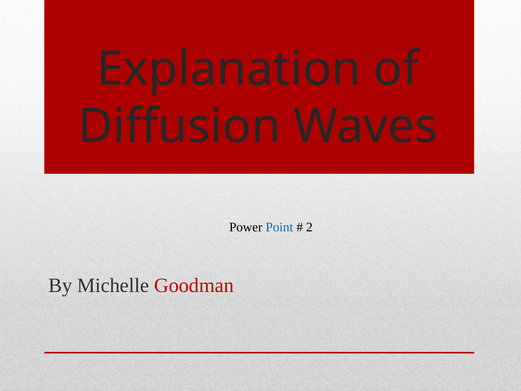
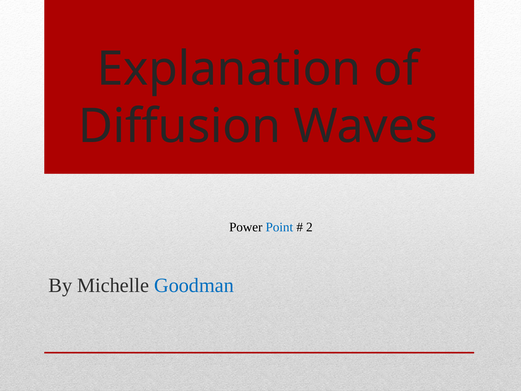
Goodman colour: red -> blue (194, 285)
